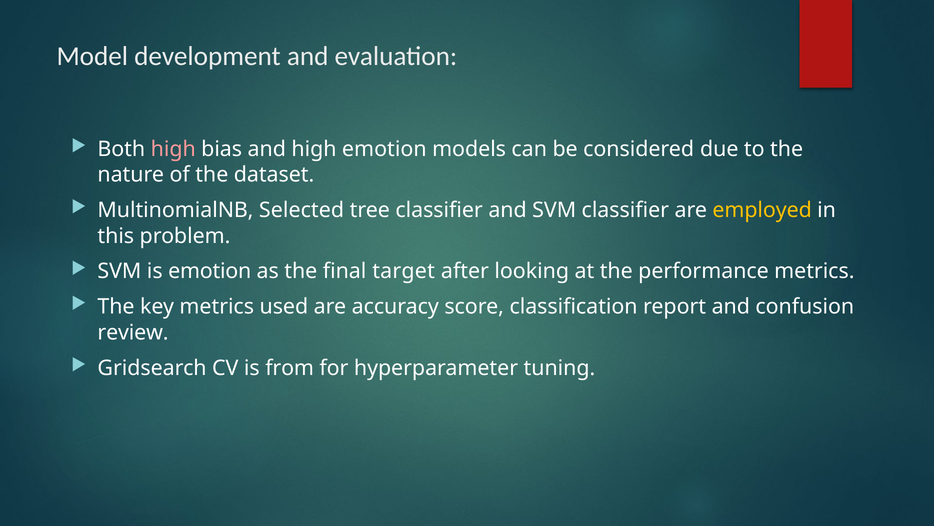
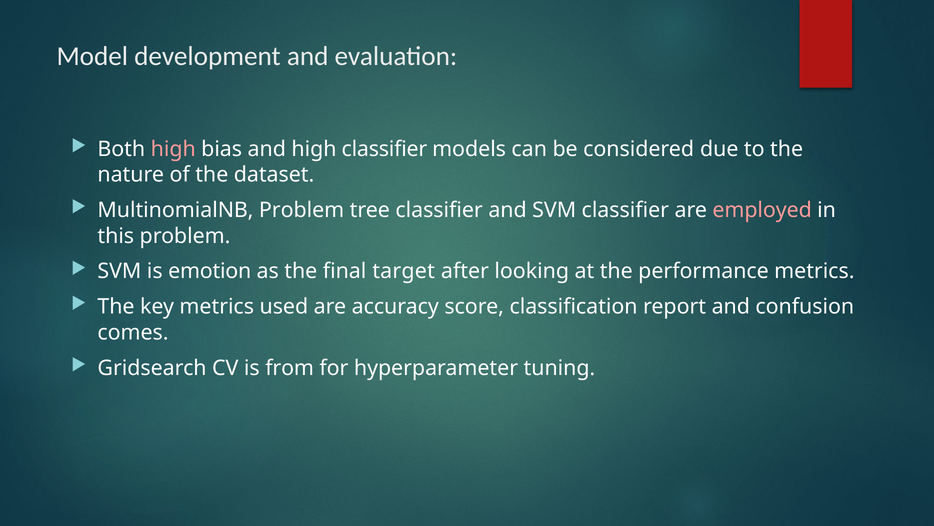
high emotion: emotion -> classifier (384, 149)
MultinomialNB Selected: Selected -> Problem (302, 210)
employed colour: yellow -> pink (762, 210)
review: review -> comes (133, 332)
